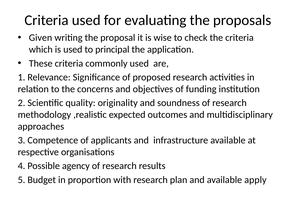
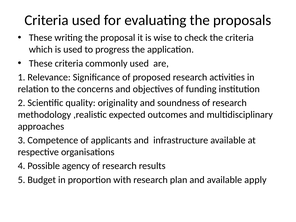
Given: Given -> These (41, 38)
principal: principal -> progress (112, 50)
